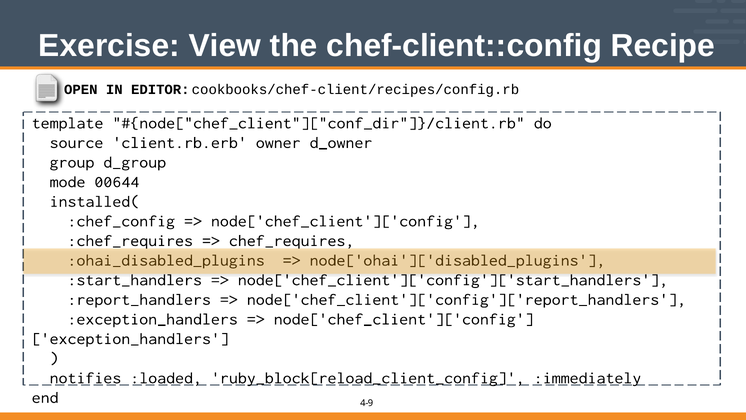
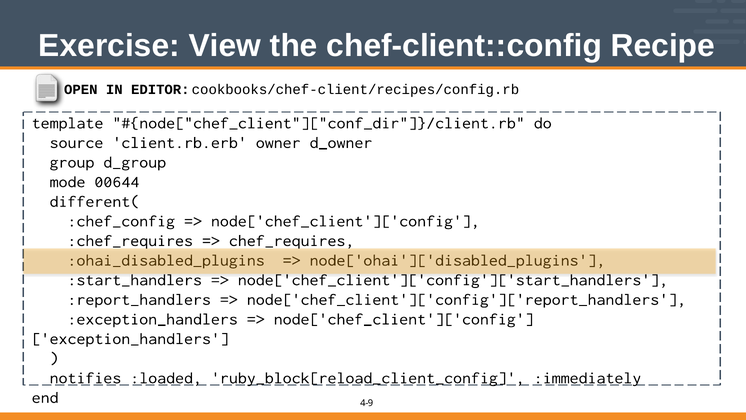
installed(: installed( -> different( (94, 201)
